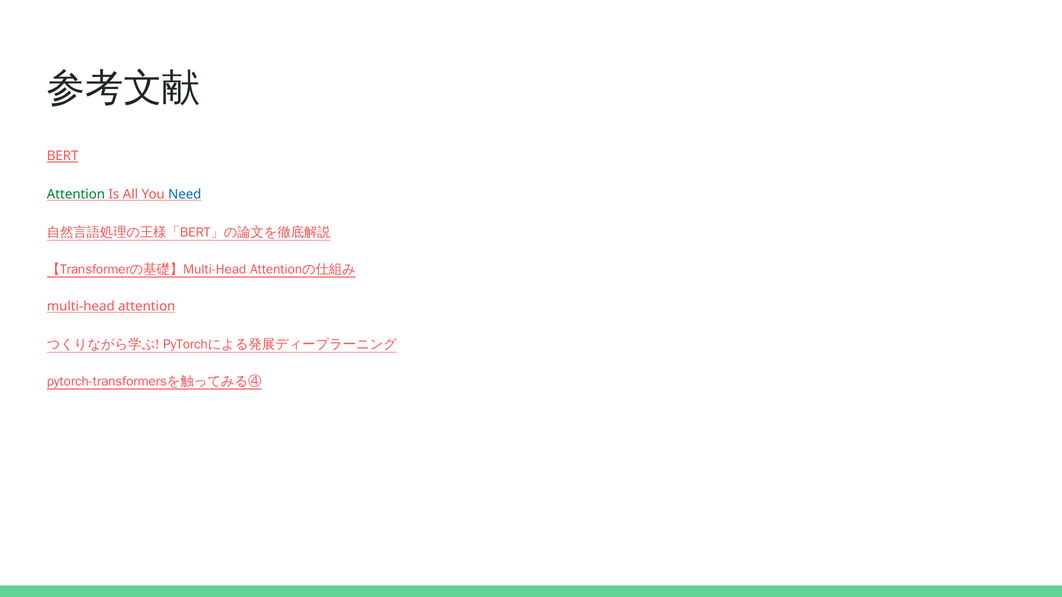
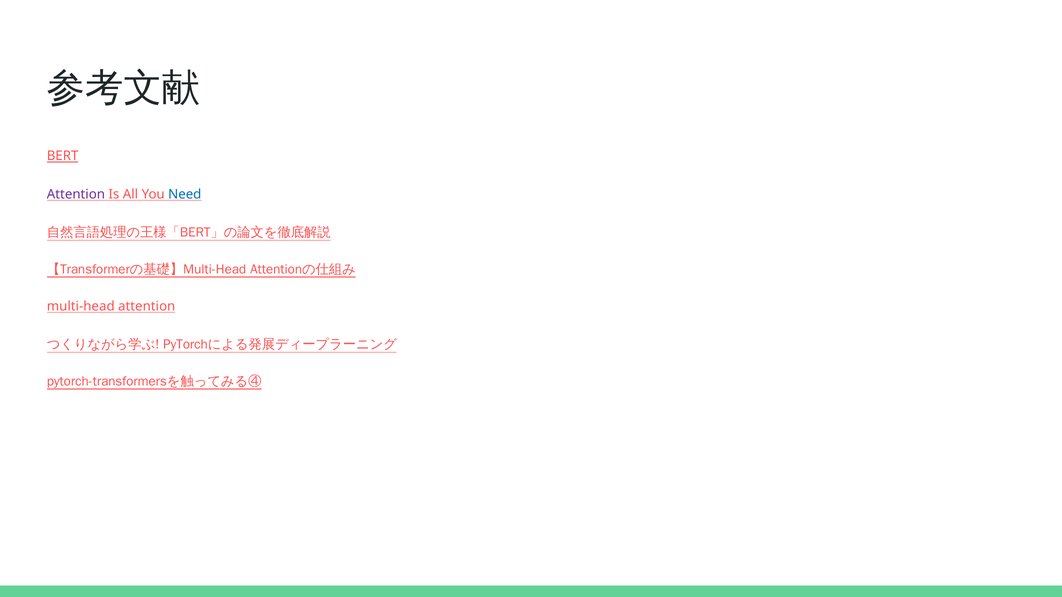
Attention colour: green -> purple (76, 194)
